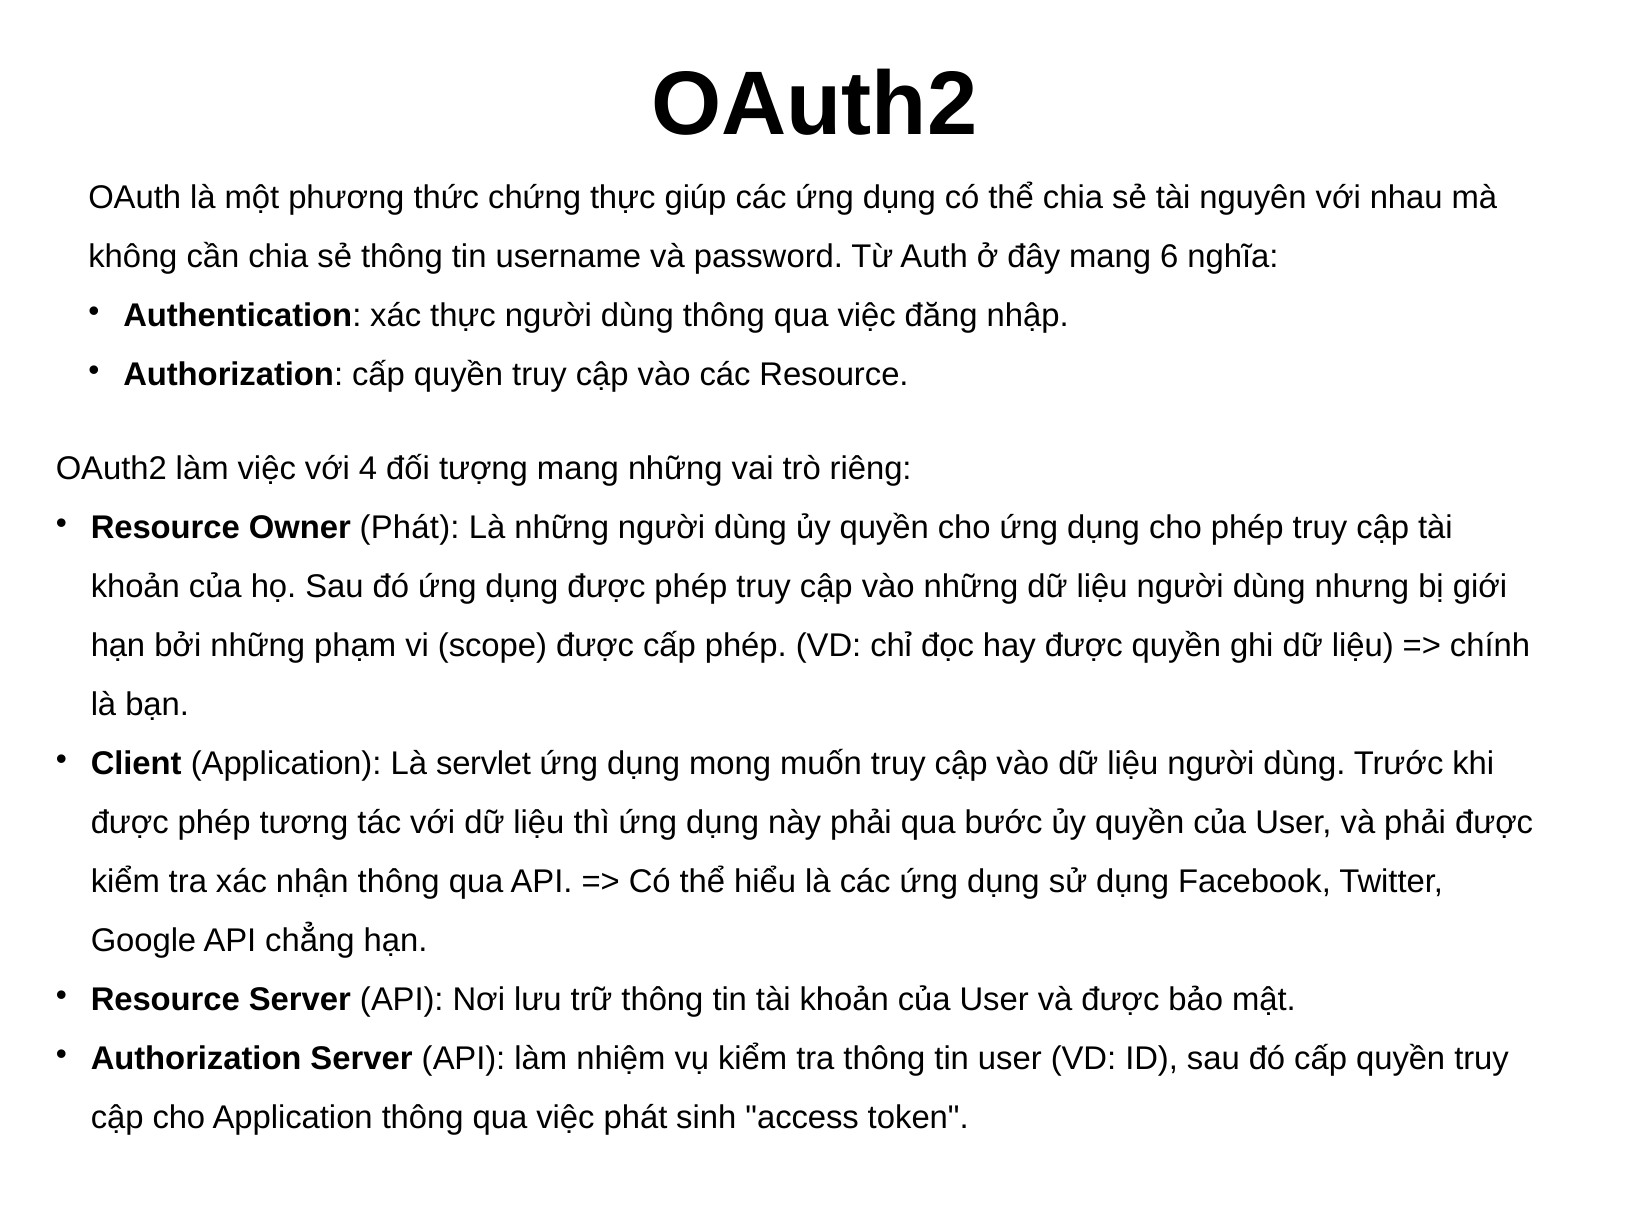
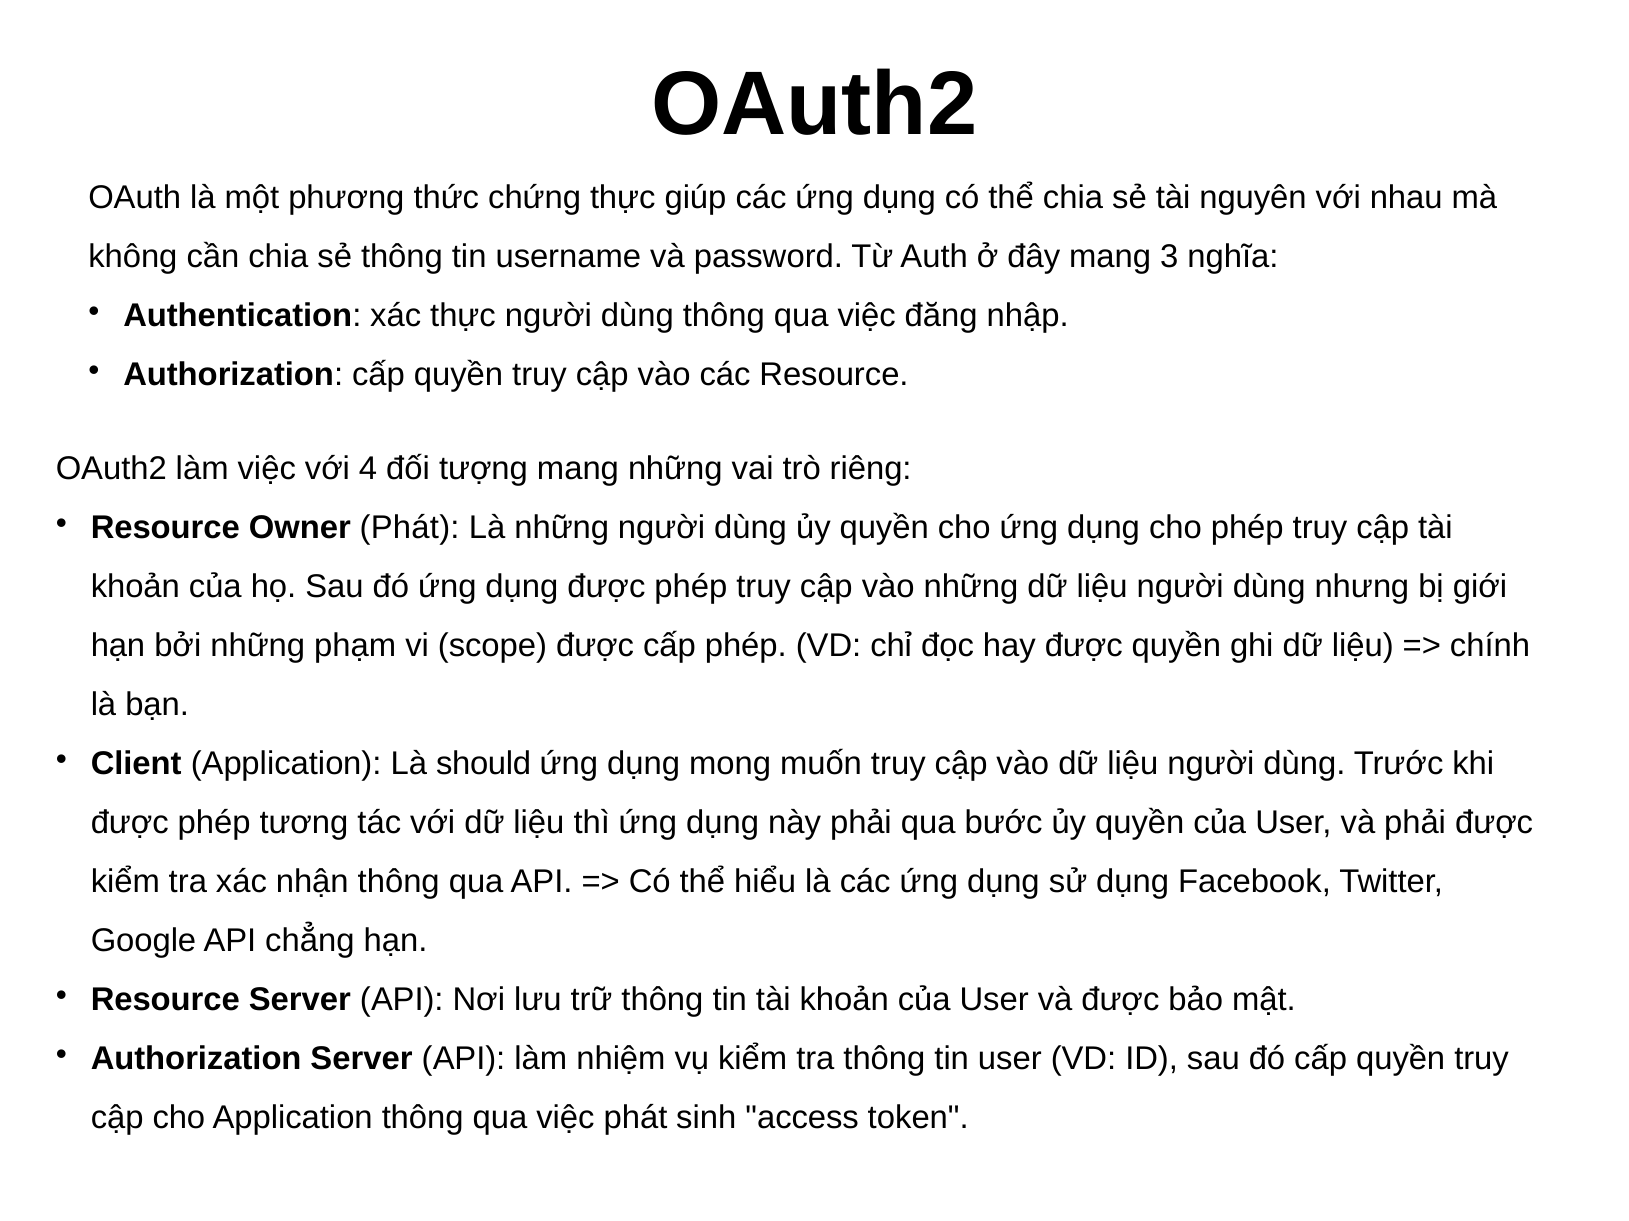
6: 6 -> 3 (1169, 257)
servlet: servlet -> should (484, 764)
